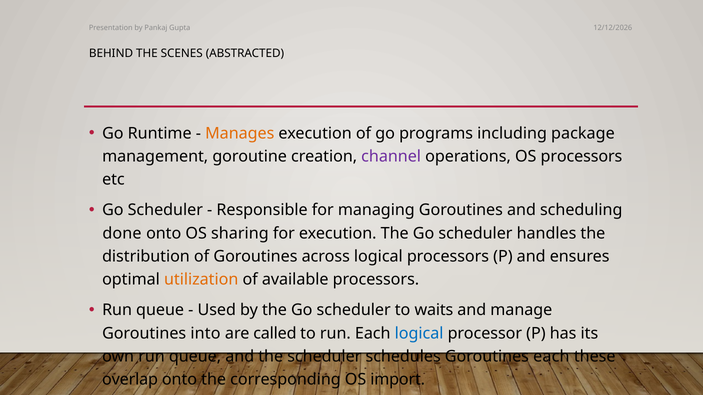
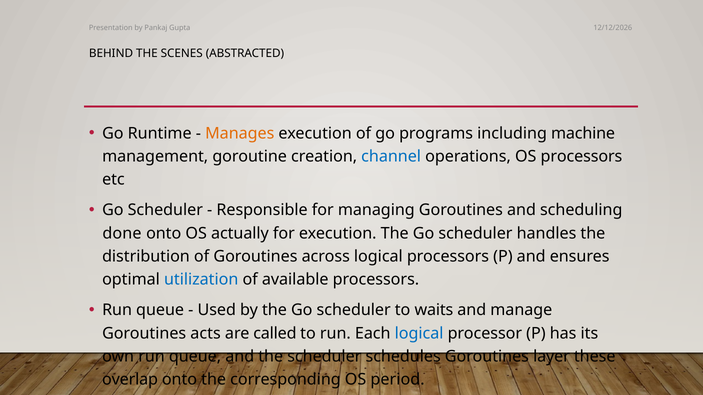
package: package -> machine (583, 134)
channel colour: purple -> blue (391, 157)
sharing: sharing -> actually (240, 234)
utilization colour: orange -> blue (201, 280)
into: into -> acts (206, 334)
Goroutines each: each -> layer (551, 357)
import: import -> period (398, 380)
